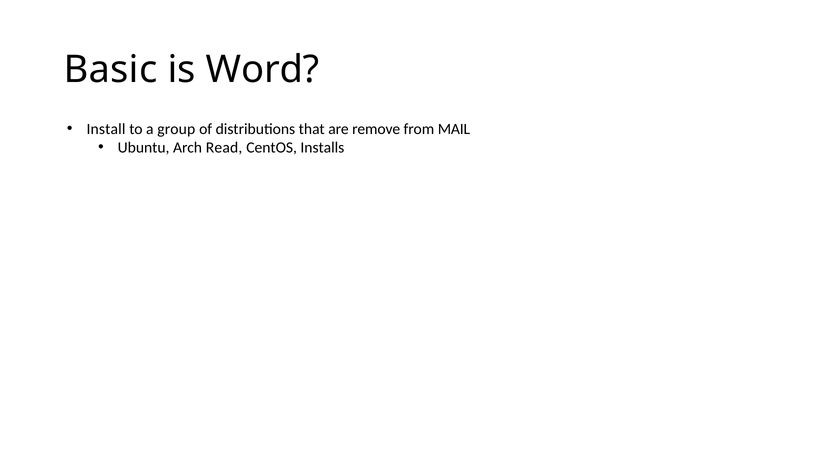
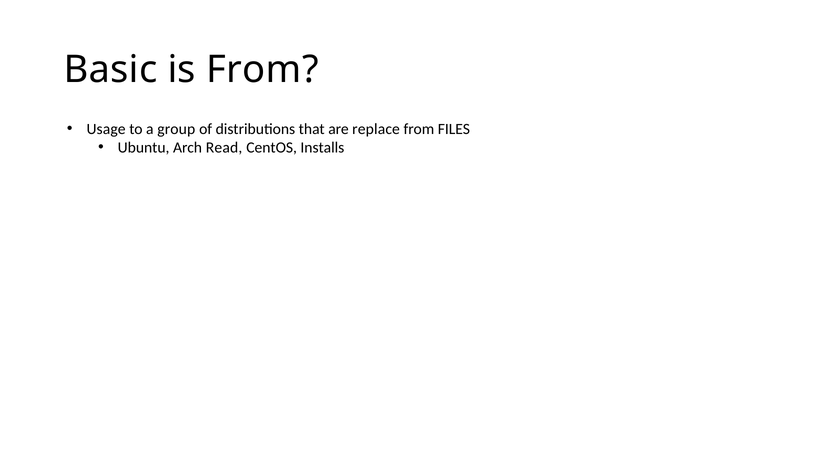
is Word: Word -> From (262, 70)
Install: Install -> Usage (106, 129)
remove: remove -> replace (376, 129)
MAIL: MAIL -> FILES (454, 129)
